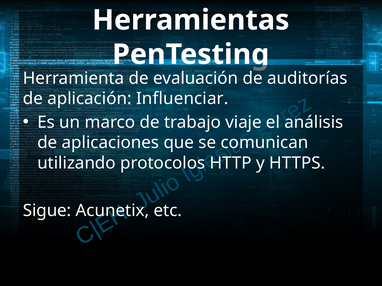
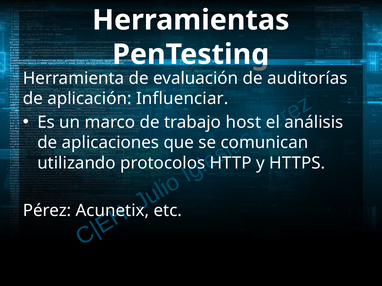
viaje: viaje -> host (243, 122)
Sigue: Sigue -> Pérez (47, 211)
